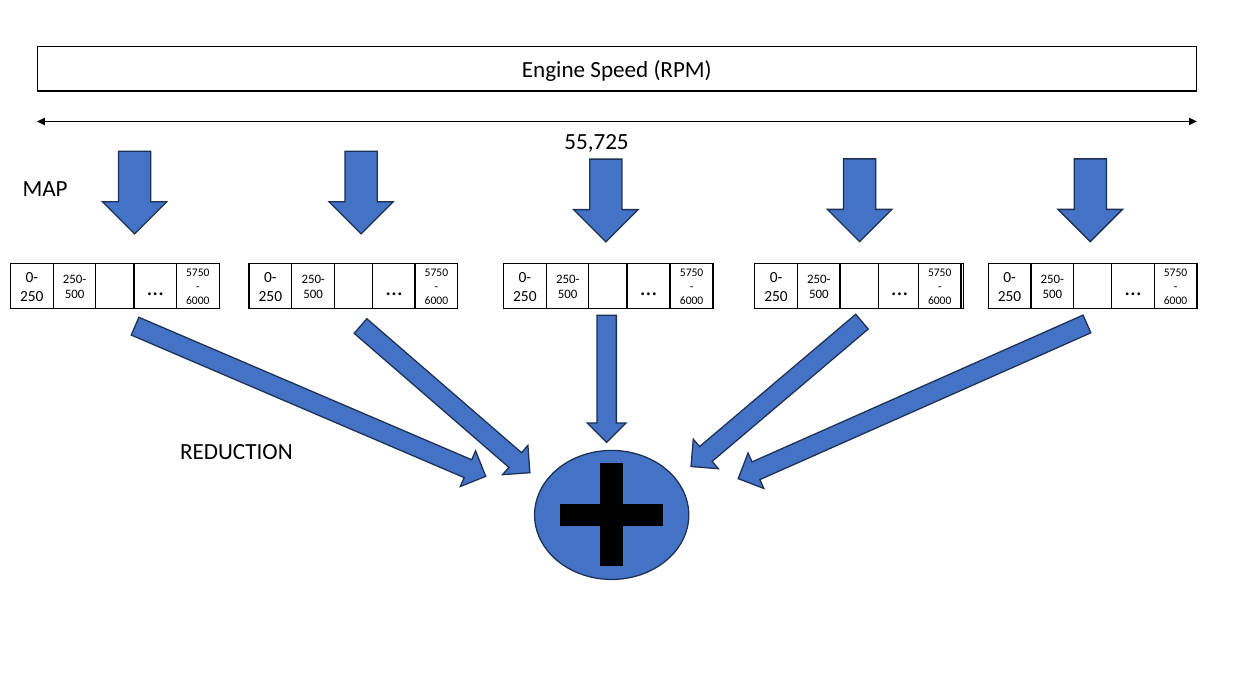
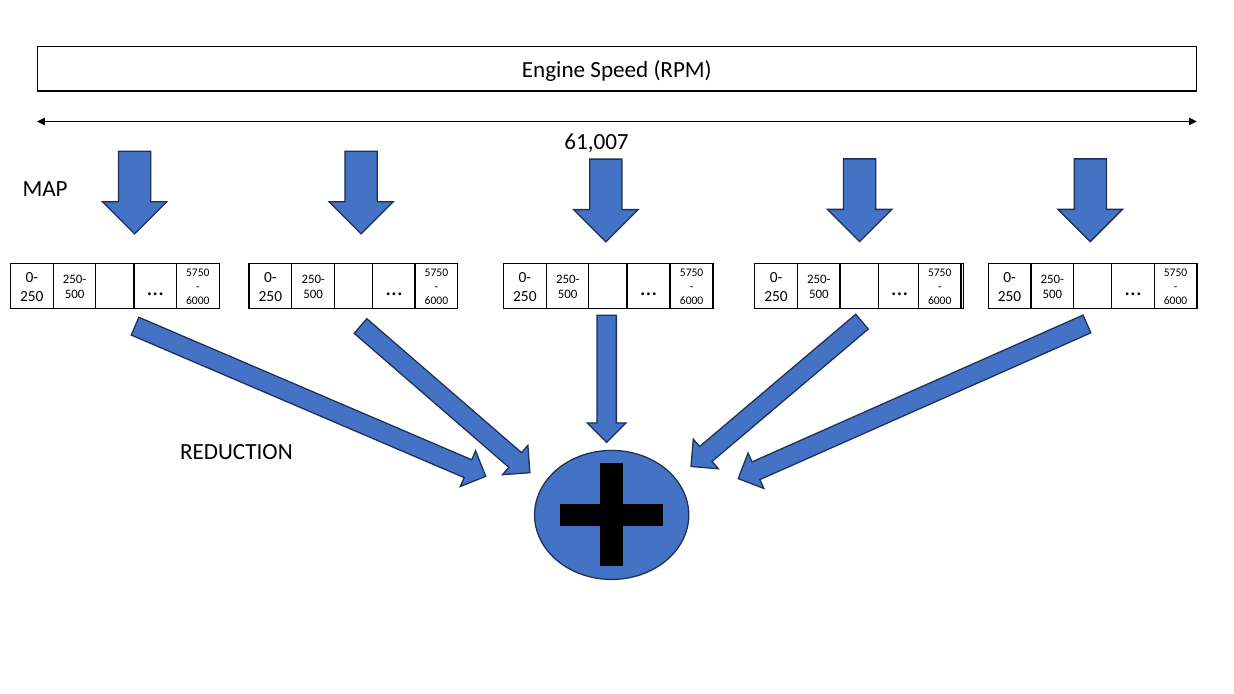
55,725: 55,725 -> 61,007 (597, 142)
